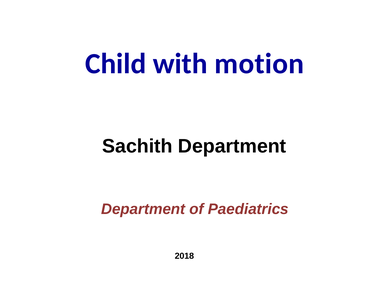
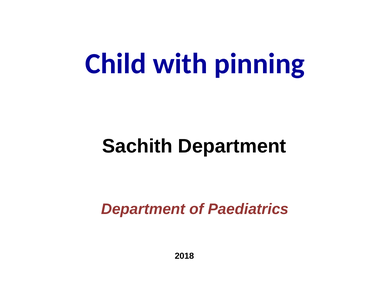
motion: motion -> pinning (259, 64)
